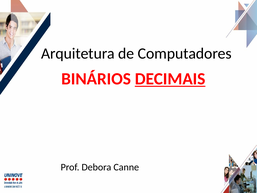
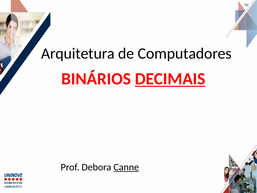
Canne underline: none -> present (126, 167)
